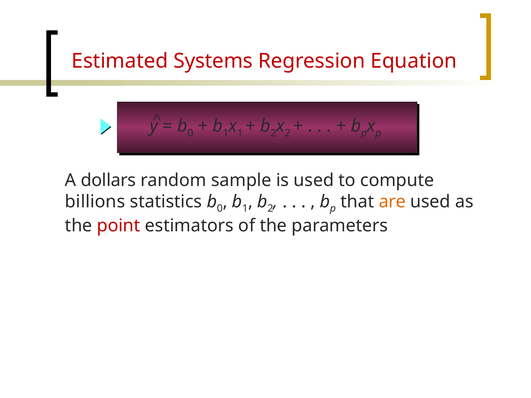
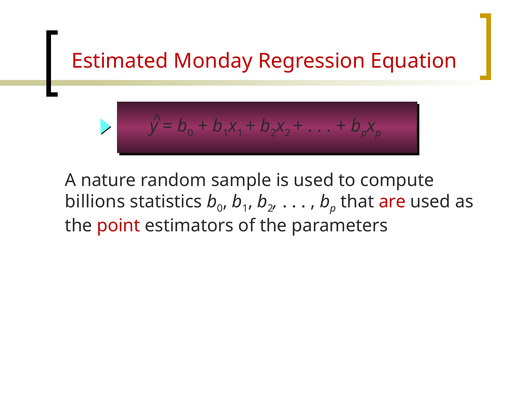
Systems: Systems -> Monday (213, 61)
dollars: dollars -> nature (108, 180)
are colour: orange -> red (392, 202)
